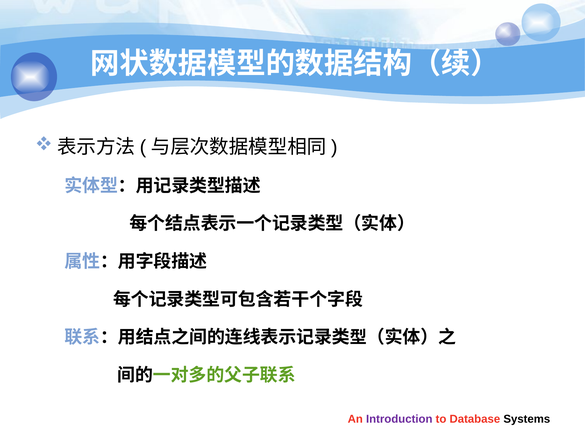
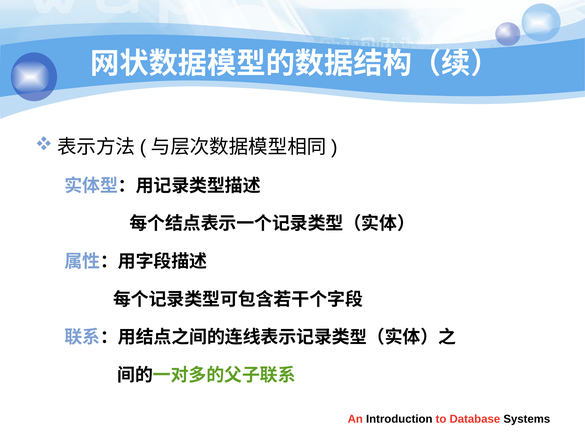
Introduction colour: purple -> black (399, 419)
